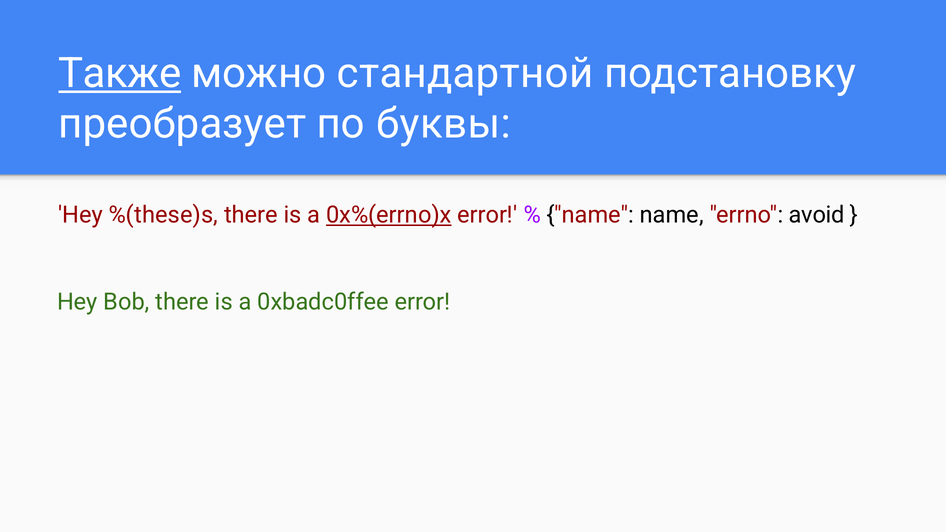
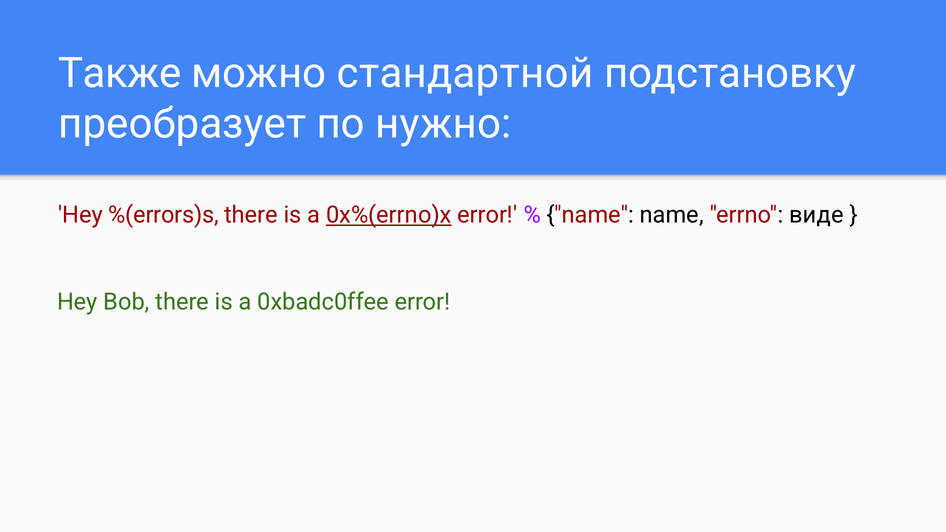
Также underline: present -> none (120, 74)
буквы: буквы -> нужно (443, 124)
%(these)s: %(these)s -> %(errors)s (164, 215)
avoid: avoid -> виде (816, 215)
